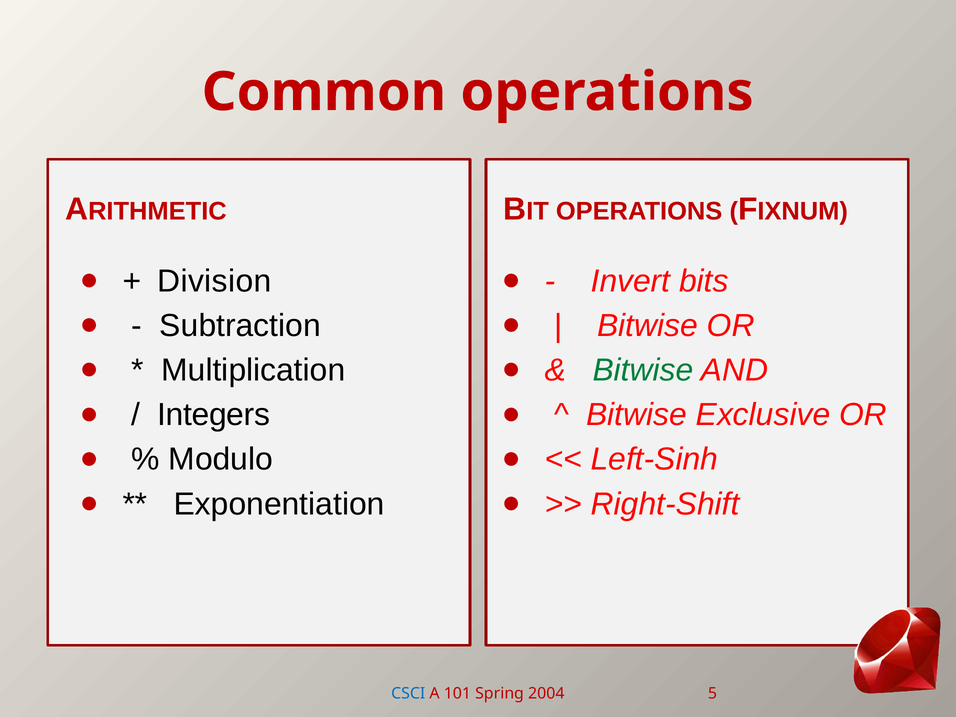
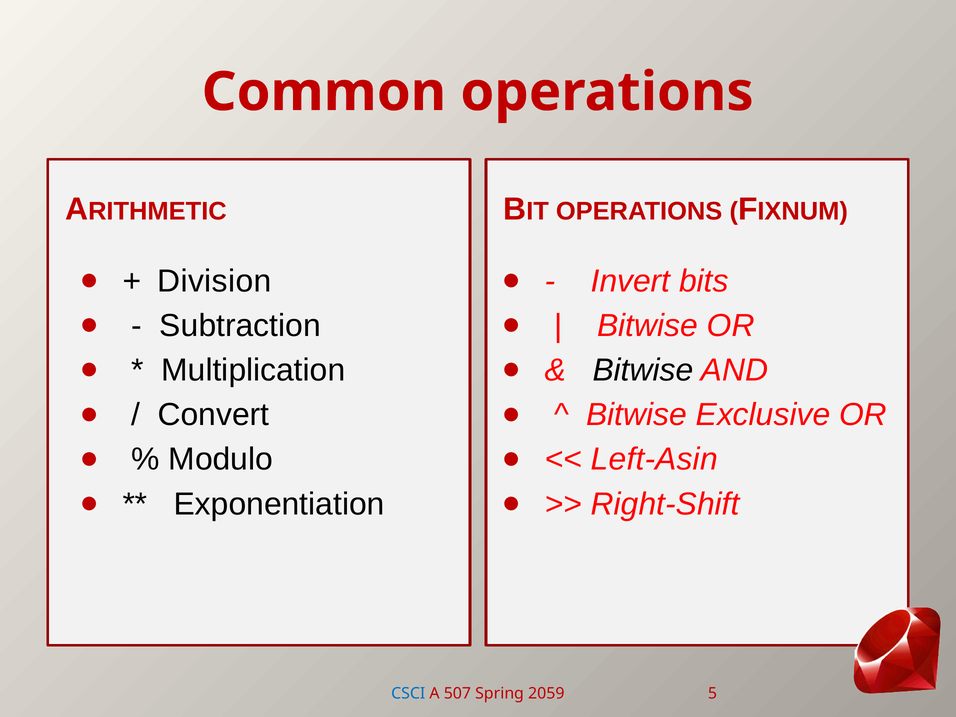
Bitwise colour: green -> black (643, 370)
Integers: Integers -> Convert (214, 415)
Left-Sinh: Left-Sinh -> Left-Asin (654, 459)
101: 101 -> 507 (457, 693)
2004: 2004 -> 2059 (546, 693)
